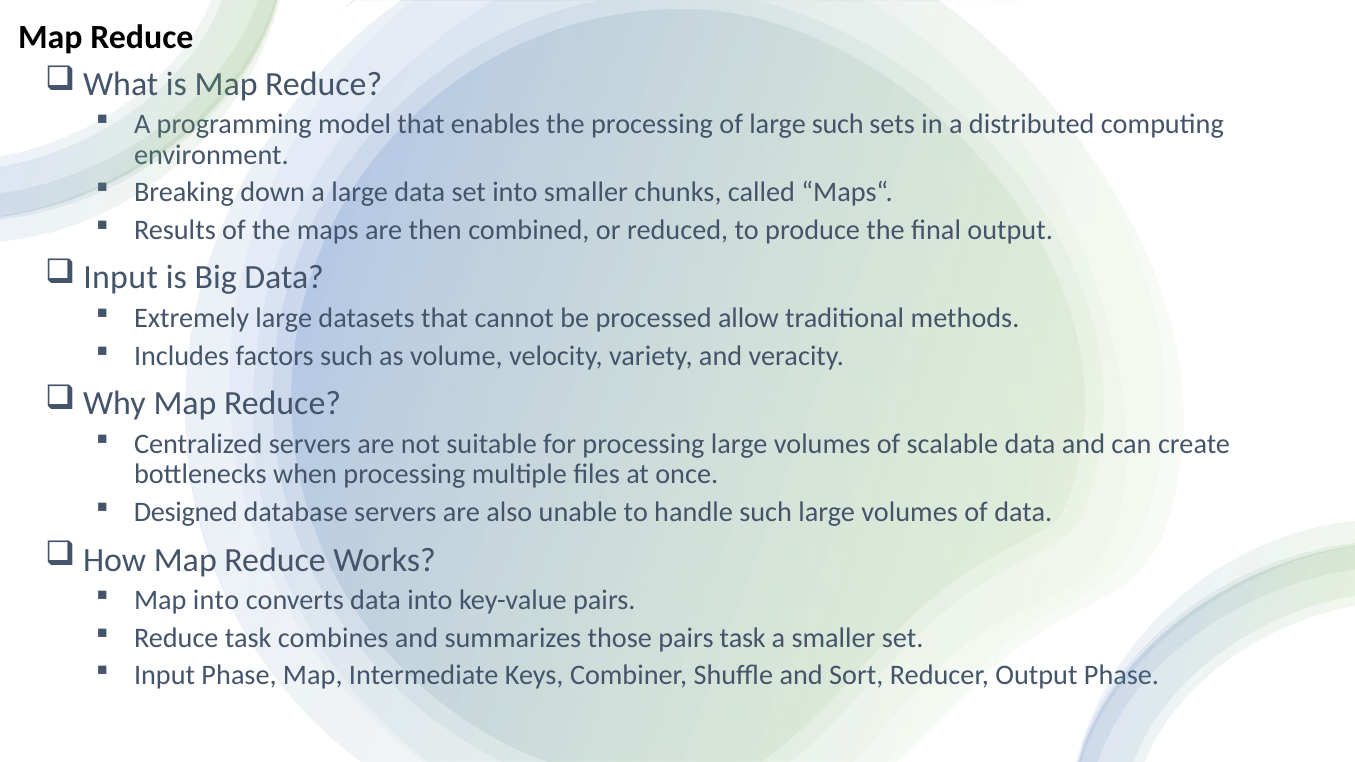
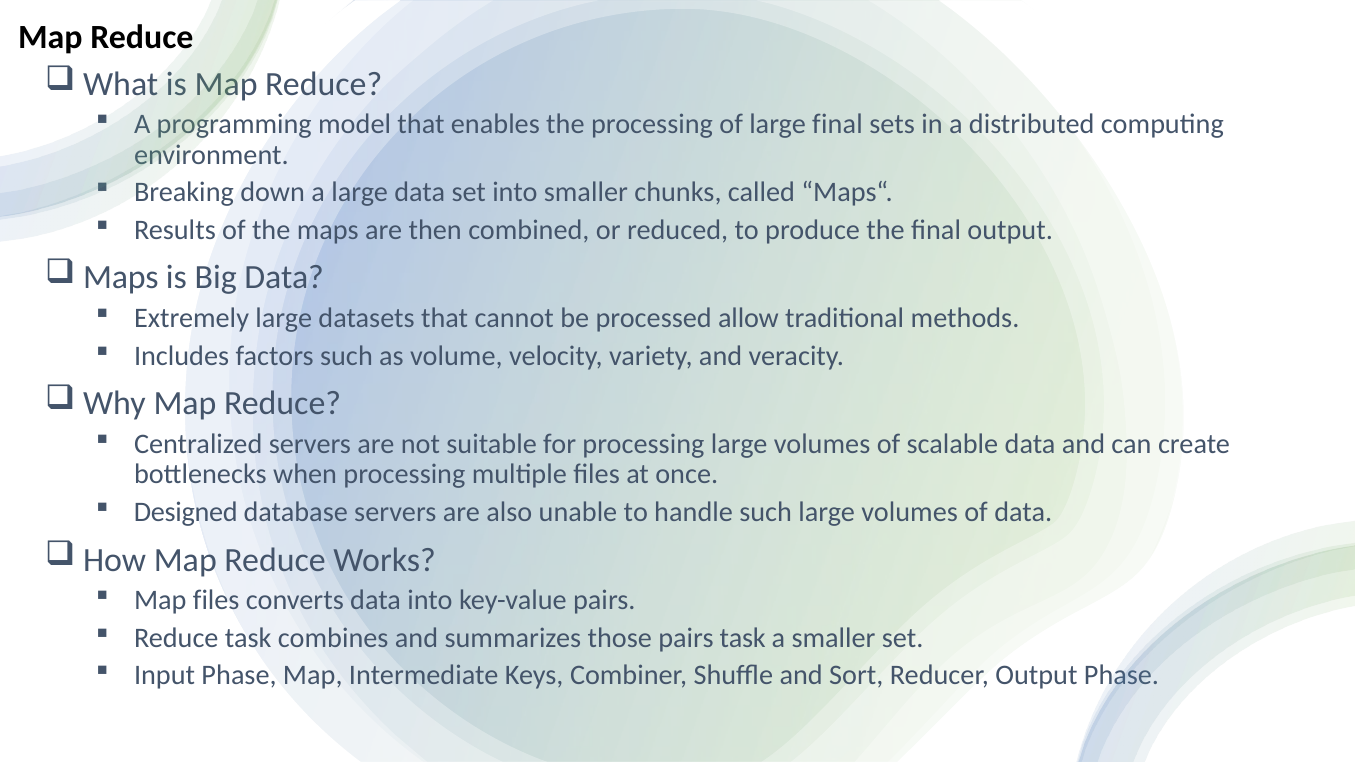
large such: such -> final (838, 124)
Input: Input -> Maps (121, 278)
Map into: into -> files (216, 601)
